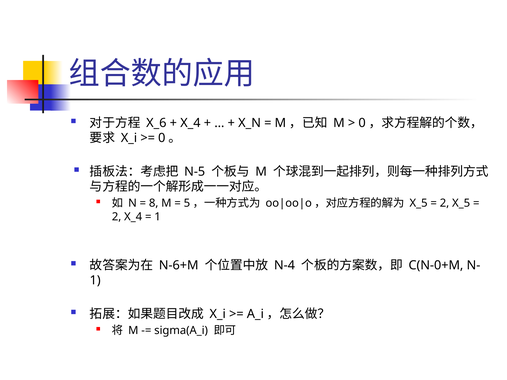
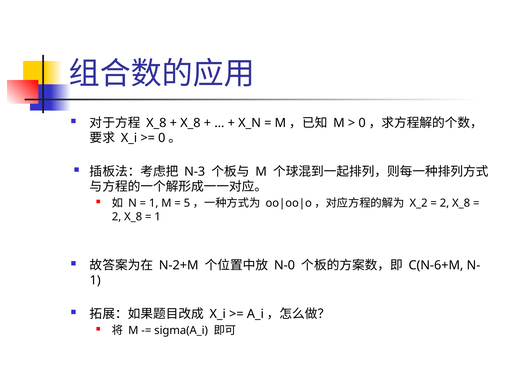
X_6: X_6 -> X_8 (156, 123)
X_4: X_4 -> X_8 (190, 123)
N-5: N-5 -> N-3 (195, 172)
8: 8 -> 1 (154, 203)
X_5: X_5 -> X_2 (419, 203)
X_5: X_5 -> X_8 (461, 203)
X_4: X_4 -> X_8 (133, 217)
N-6+M: N-6+M -> N-2+M (179, 265)
N-4: N-4 -> N-0 (285, 265)
C(N-0+M: C(N-0+M -> C(N-6+M (436, 265)
